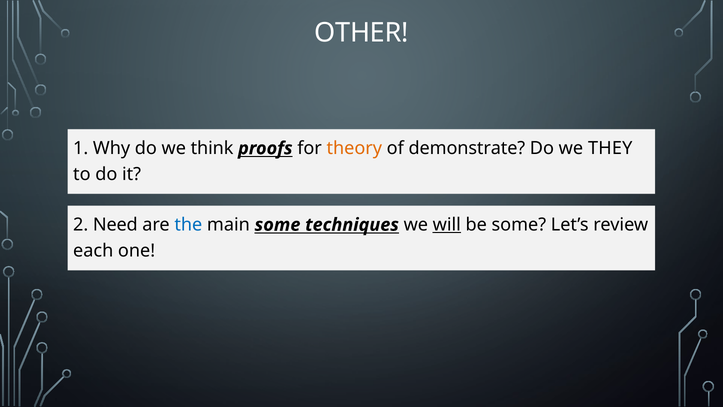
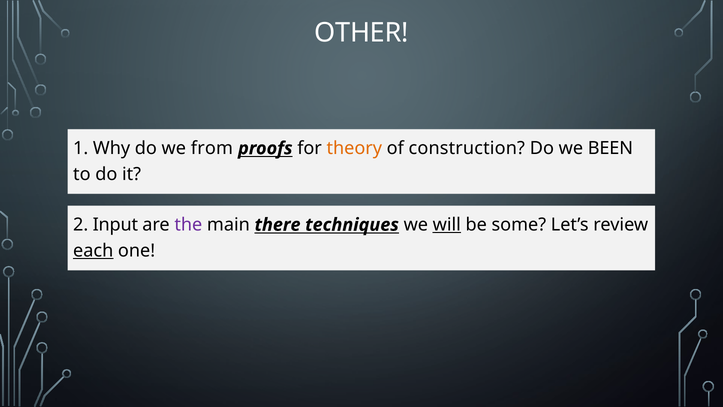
think: think -> from (212, 148)
demonstrate: demonstrate -> construction (467, 148)
THEY: THEY -> BEEN (610, 148)
Need: Need -> Input (115, 225)
the colour: blue -> purple (188, 225)
main some: some -> there (278, 225)
each underline: none -> present (93, 251)
